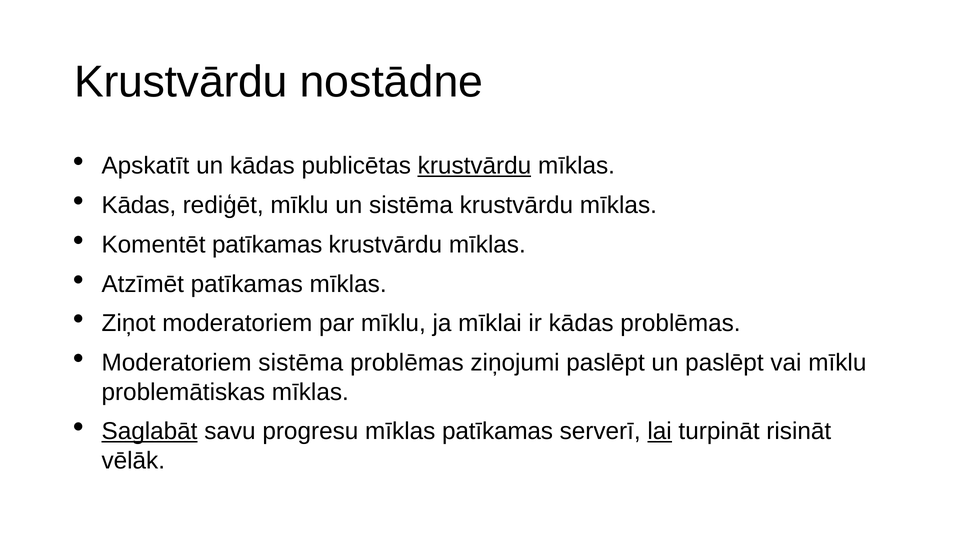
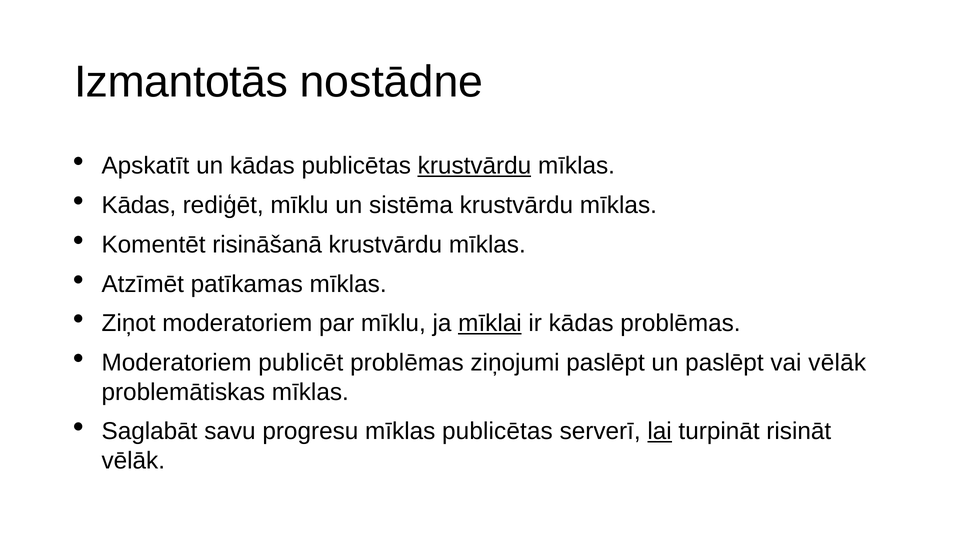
Krustvārdu: Krustvārdu -> Izmantotās (181, 82)
Komentēt patīkamas: patīkamas -> risināšanā (267, 244)
mīklai underline: none -> present (490, 323)
Moderatoriem sistēma: sistēma -> publicēt (301, 362)
vai mīklu: mīklu -> vēlāk (837, 362)
Saglabāt underline: present -> none (150, 431)
mīklas patīkamas: patīkamas -> publicētas (497, 431)
